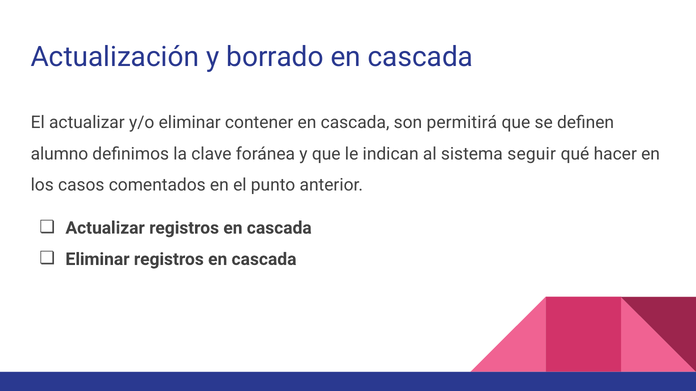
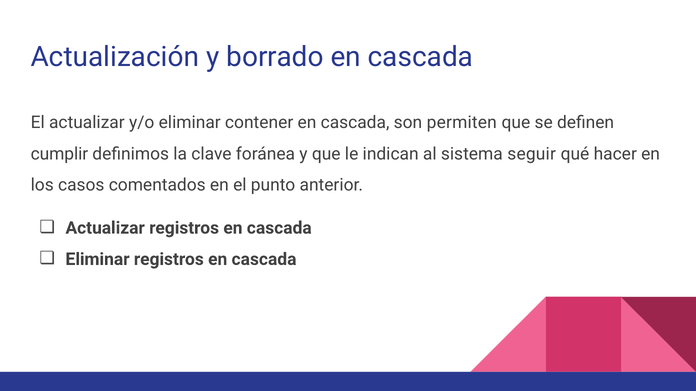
permitirá: permitirá -> permiten (462, 123)
alumno: alumno -> cumplir (59, 154)
